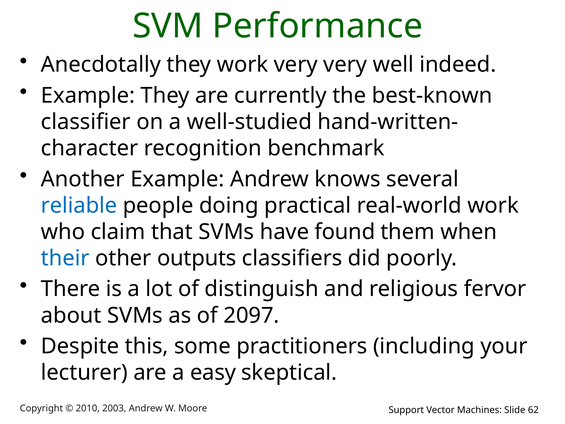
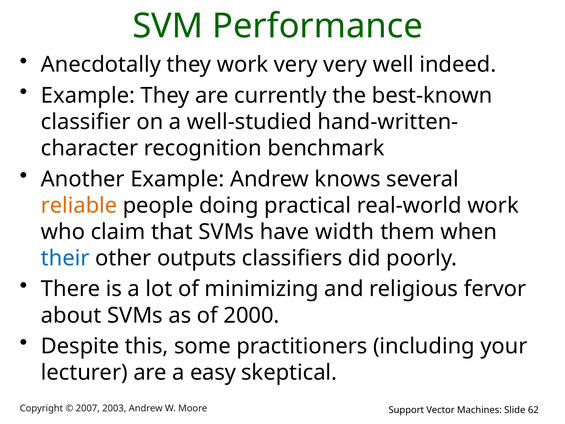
reliable colour: blue -> orange (79, 205)
found: found -> width (345, 232)
distinguish: distinguish -> minimizing (262, 289)
2097: 2097 -> 2000 (251, 315)
2010: 2010 -> 2007 (88, 408)
